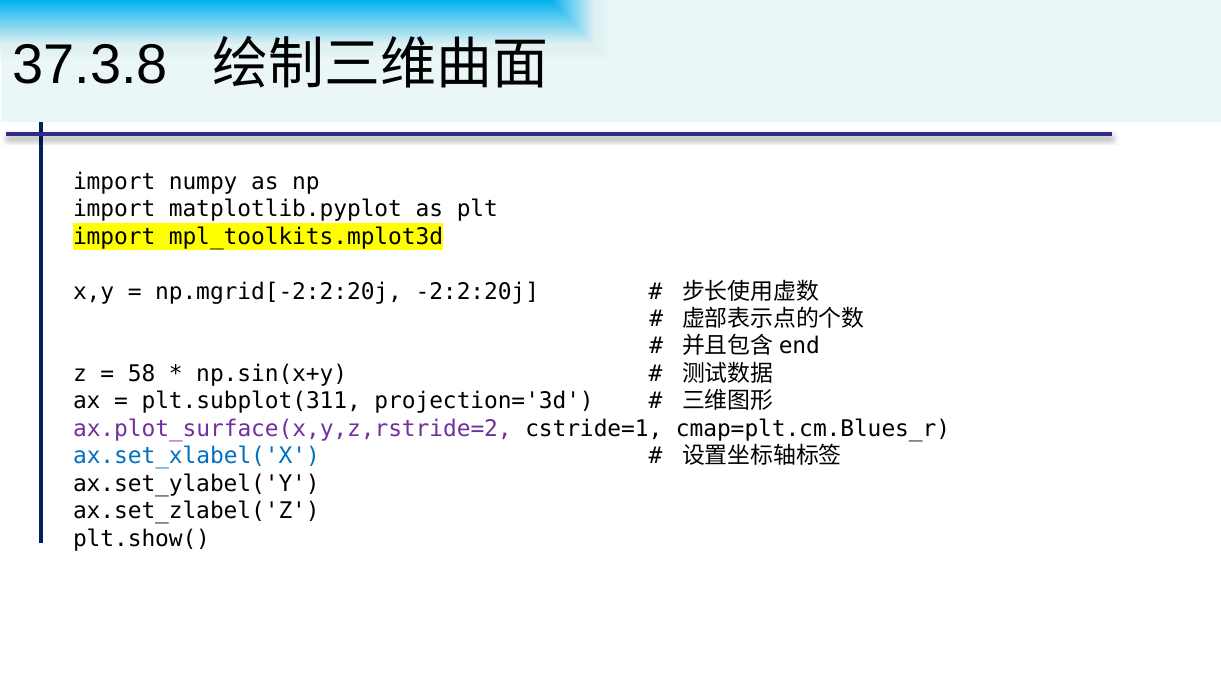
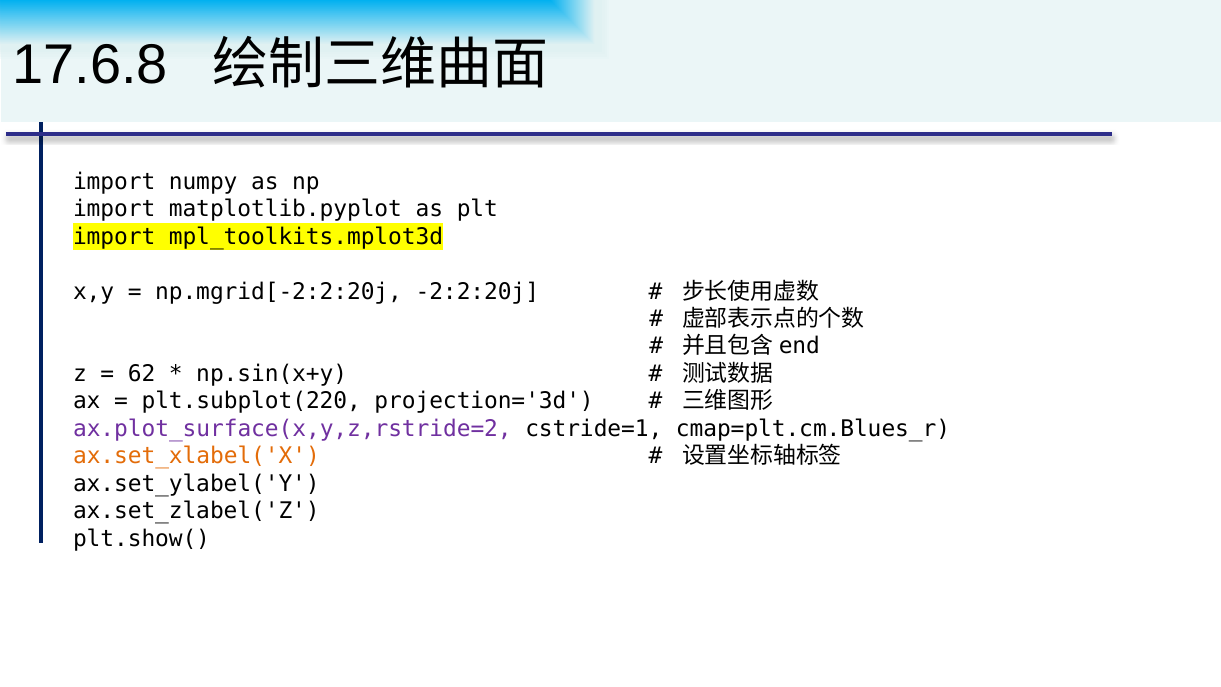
37.3.8: 37.3.8 -> 17.6.8 (90, 65)
58: 58 -> 62 (142, 374)
plt.subplot(311: plt.subplot(311 -> plt.subplot(220 (251, 401)
ax.set_xlabel('X colour: blue -> orange (196, 456)
